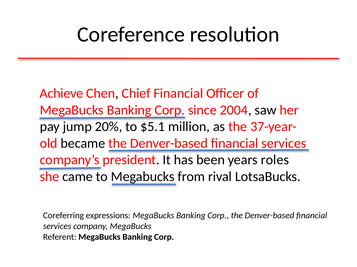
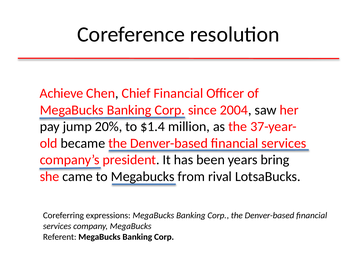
$5.1: $5.1 -> $1.4 (153, 127)
roles: roles -> bring (275, 160)
